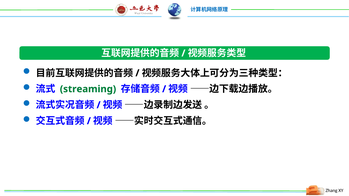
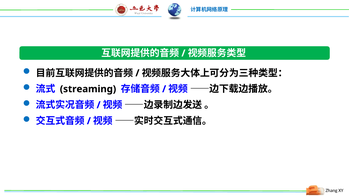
streaming colour: green -> black (88, 89)
